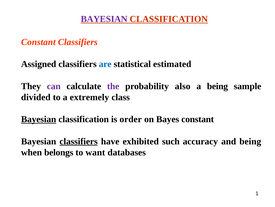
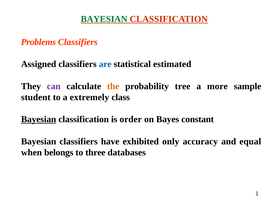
BAYESIAN colour: purple -> green (104, 19)
Constant: Constant -> Problems (38, 42)
the colour: purple -> orange (113, 86)
also: also -> tree (183, 86)
a being: being -> more (217, 86)
divided: divided -> student (36, 97)
classifiers underline: present -> none (79, 141)
such: such -> only (171, 141)
and being: being -> equal (250, 141)
want: want -> three (95, 152)
